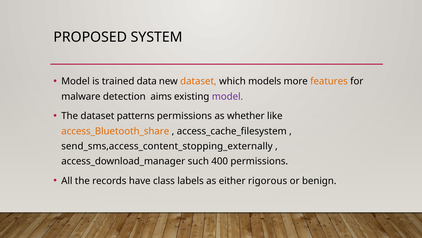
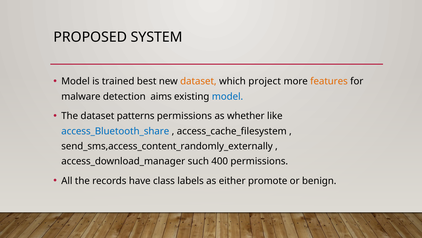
data: data -> best (147, 81)
models: models -> project (265, 81)
model colour: purple -> blue (228, 96)
access_Bluetooth_share colour: orange -> blue (115, 131)
send_sms,access_content_stopping_externally: send_sms,access_content_stopping_externally -> send_sms,access_content_randomly_externally (167, 146)
rigorous: rigorous -> promote (268, 180)
